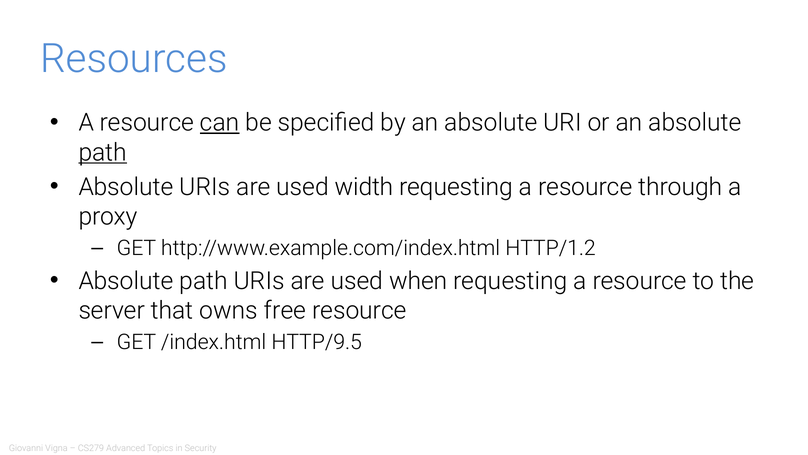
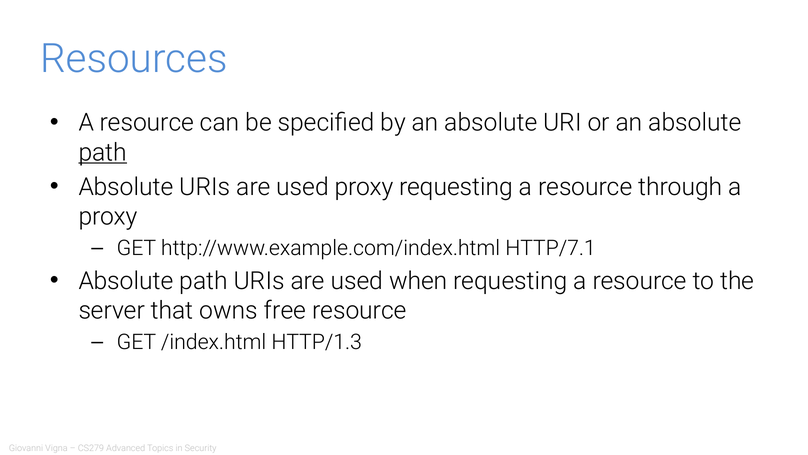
can underline: present -> none (220, 123)
used width: width -> proxy (364, 187)
HTTP/1.2: HTTP/1.2 -> HTTP/7.1 (551, 248)
HTTP/9.5: HTTP/9.5 -> HTTP/1.3 (317, 342)
